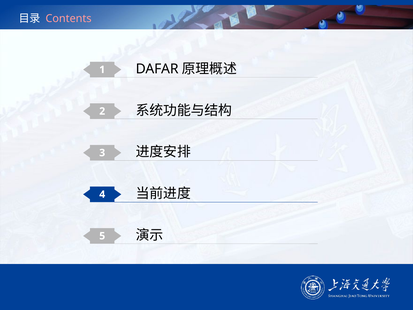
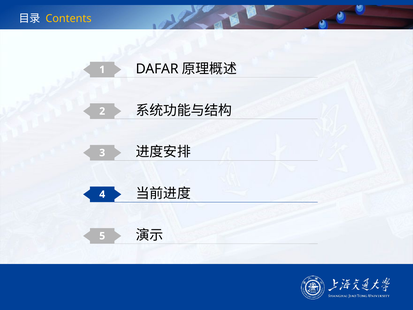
Contents colour: pink -> yellow (69, 18)
